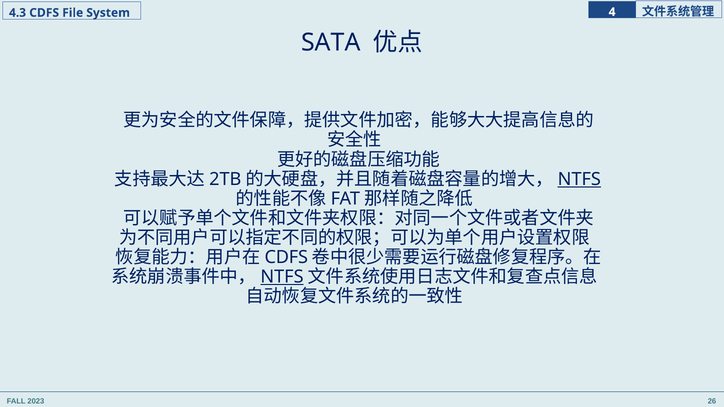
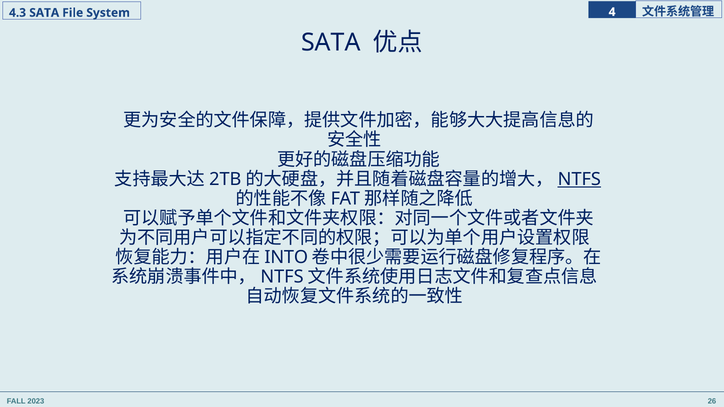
CDFS: CDFS -> SATA (44, 13)
CDFS: CDFS -> INTO (286, 257)
NTFS underline: present -> none (282, 277)
